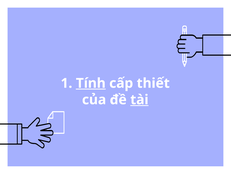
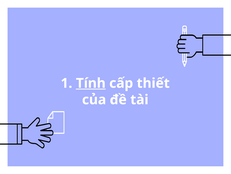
tài underline: present -> none (139, 99)
